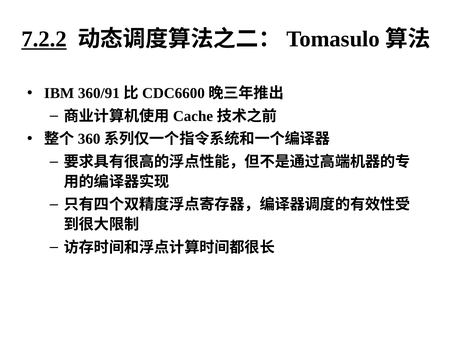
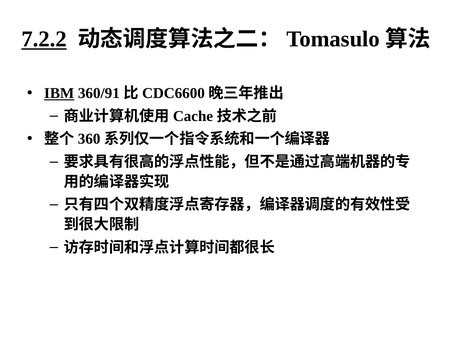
IBM underline: none -> present (59, 93)
